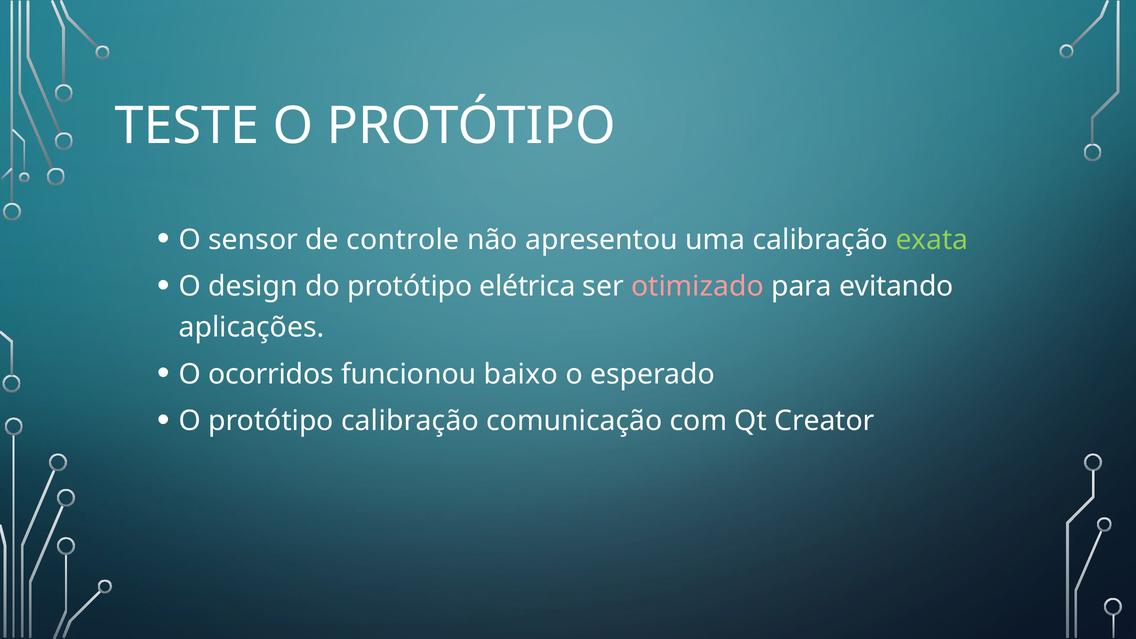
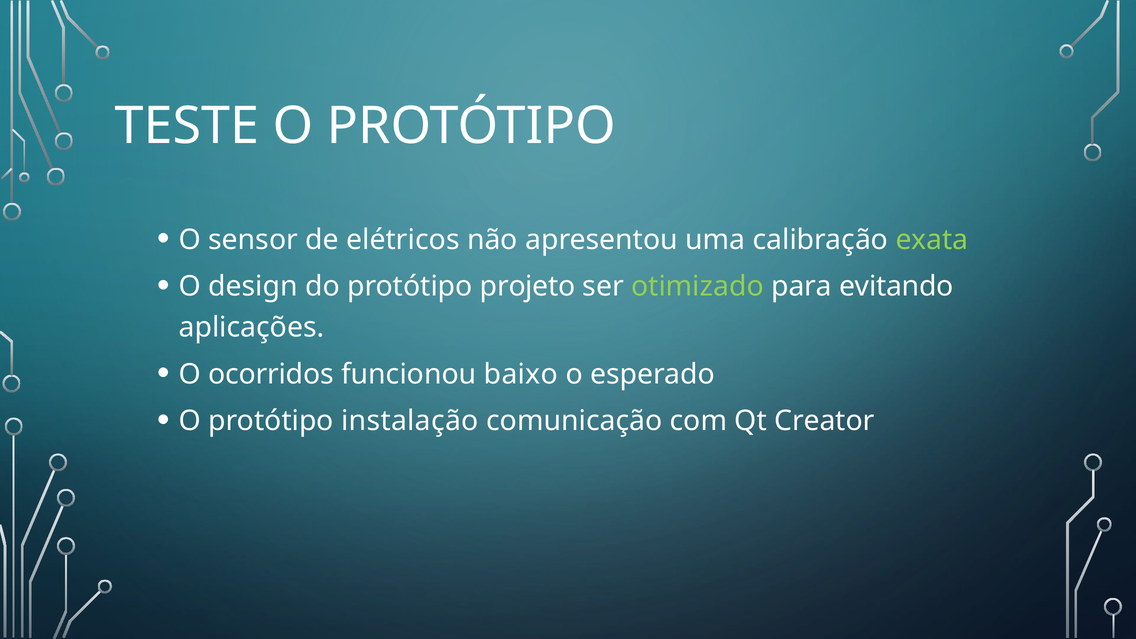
controle: controle -> elétricos (403, 240)
elétrica: elétrica -> projeto (528, 287)
otimizado colour: pink -> light green (697, 287)
protótipo calibração: calibração -> instalação (410, 421)
